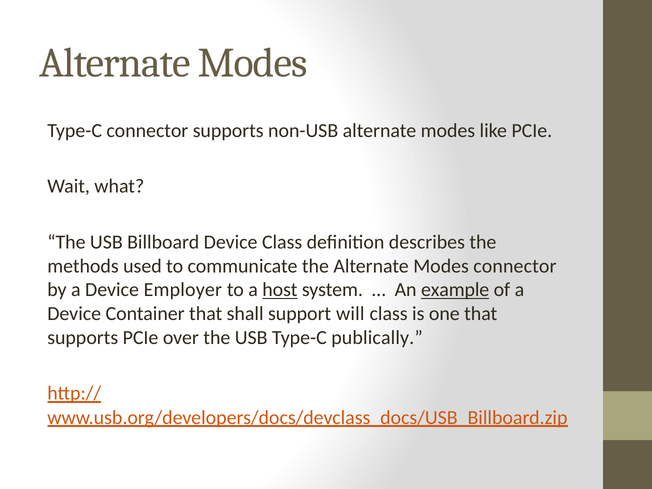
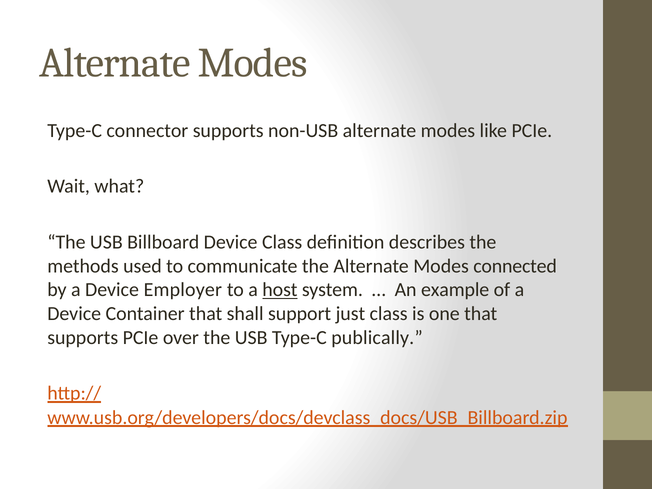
Modes connector: connector -> connected (515, 266)
example underline: present -> none (455, 290)
will: will -> just (350, 314)
